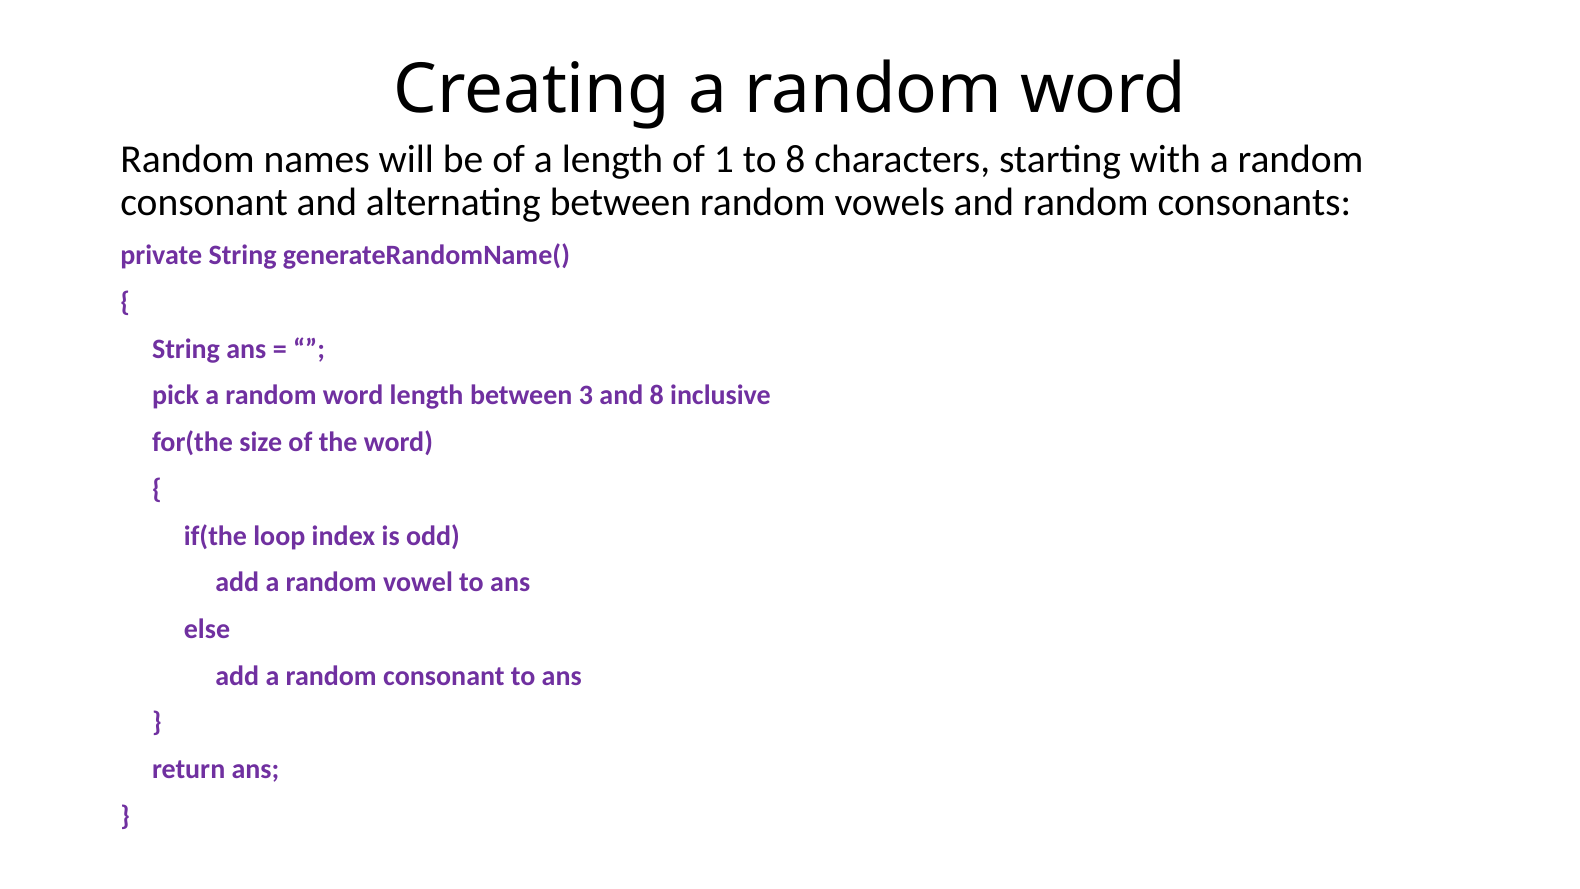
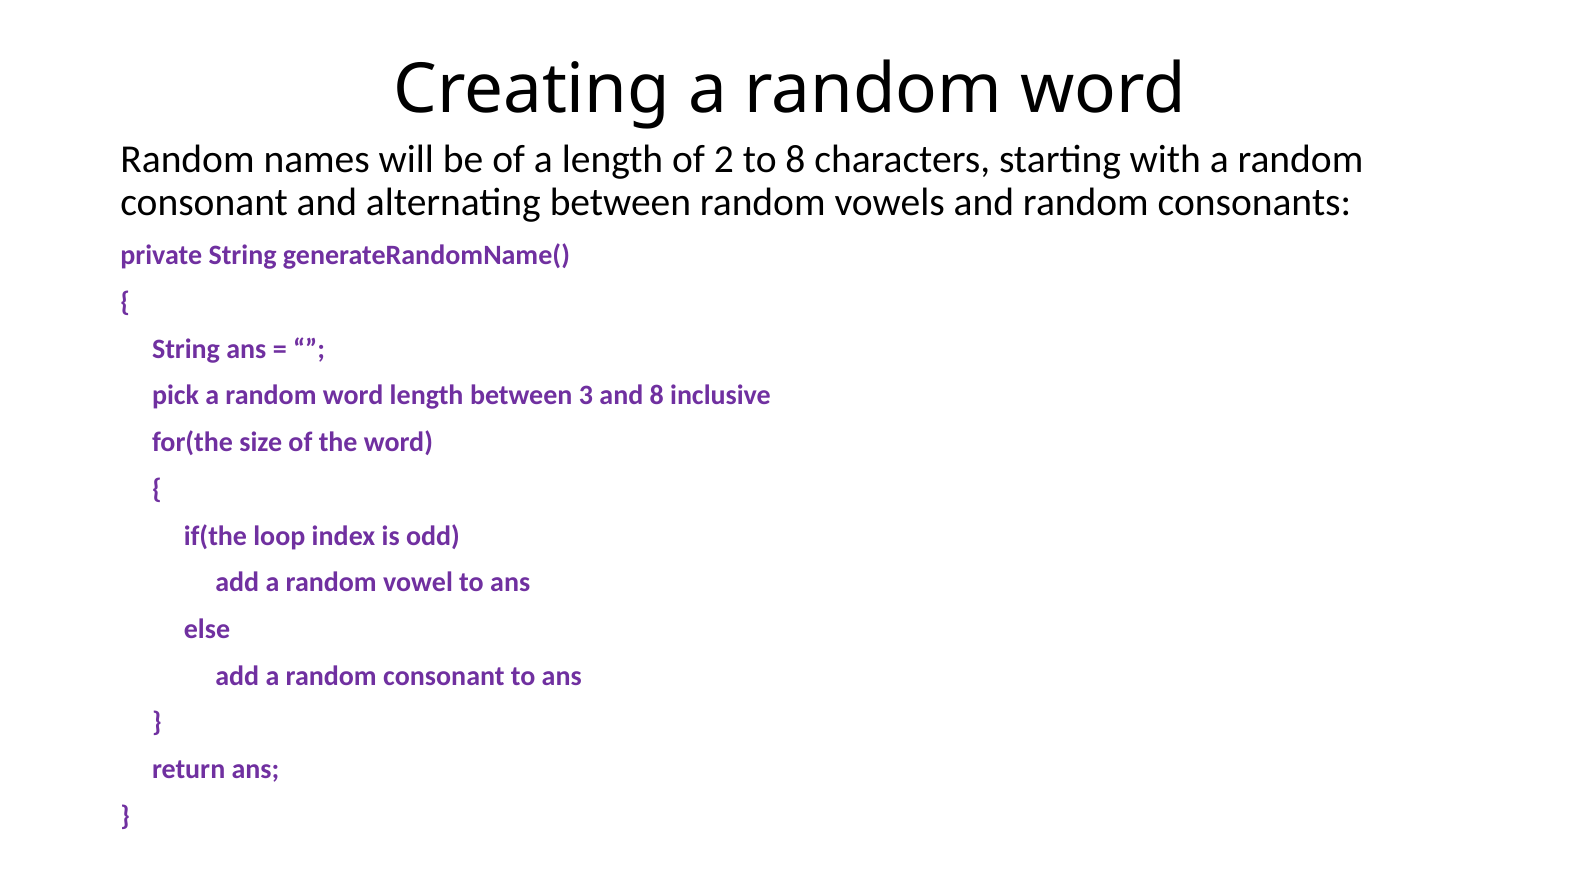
1: 1 -> 2 (724, 160)
